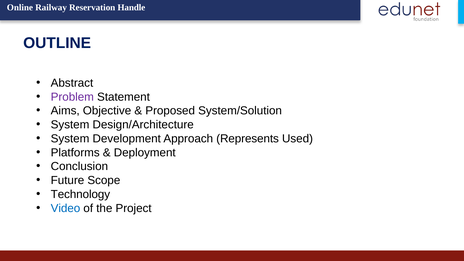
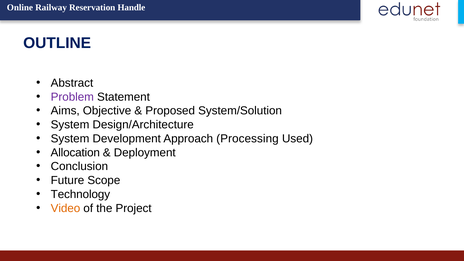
Represents: Represents -> Processing (247, 139)
Platforms: Platforms -> Allocation (75, 153)
Video colour: blue -> orange (65, 208)
